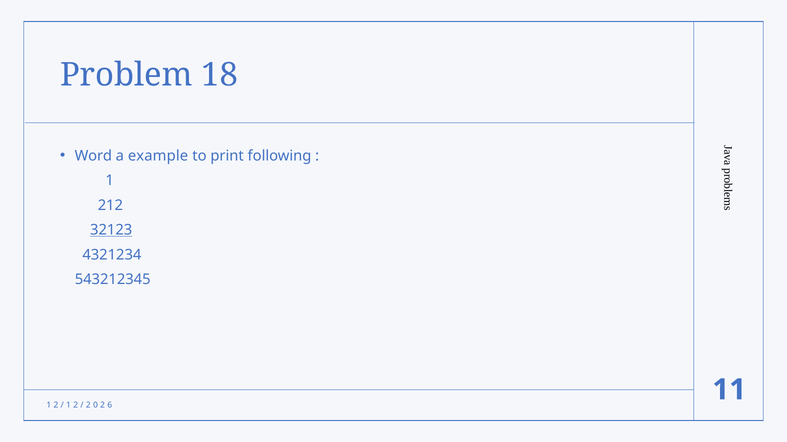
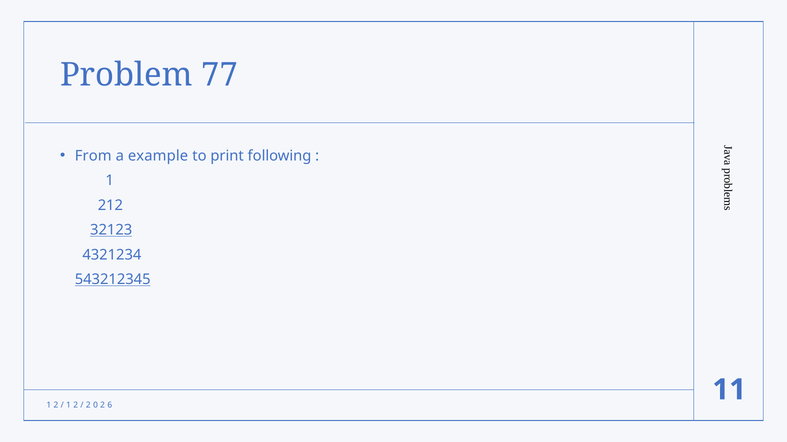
18: 18 -> 77 (220, 75)
Word: Word -> From (93, 156)
543212345 underline: none -> present (113, 280)
